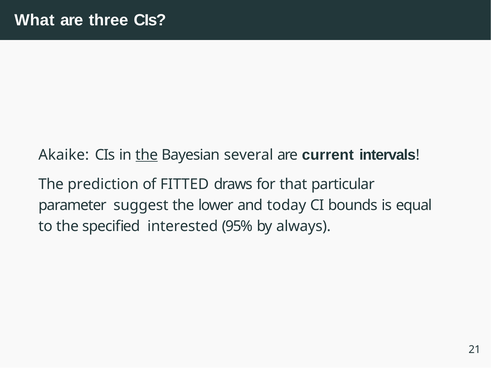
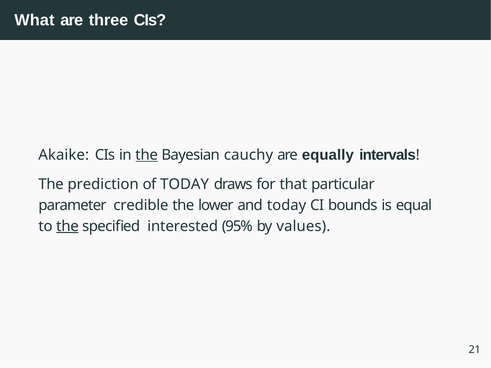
several: several -> cauchy (248, 155)
current: current -> equally (328, 155)
of FITTED: FITTED -> TODAY (185, 184)
suggest: suggest -> credible (141, 205)
the underline: none -> present (67, 227)
always: always -> values (303, 227)
